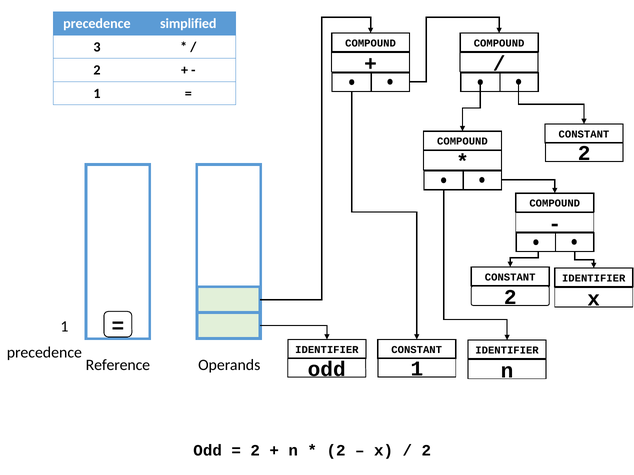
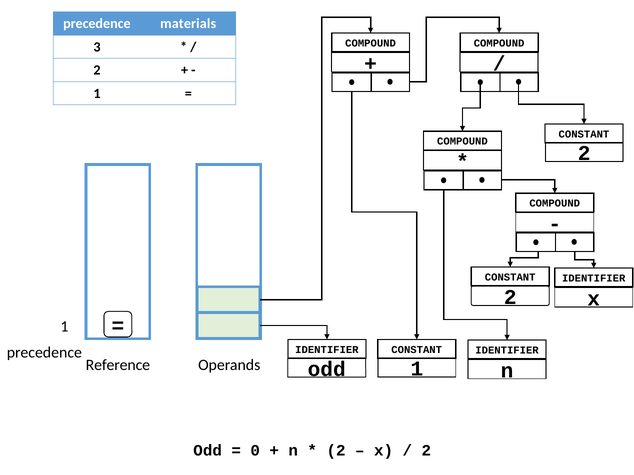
simplified: simplified -> materials (188, 24)
2: 2 -> 0 (255, 451)
